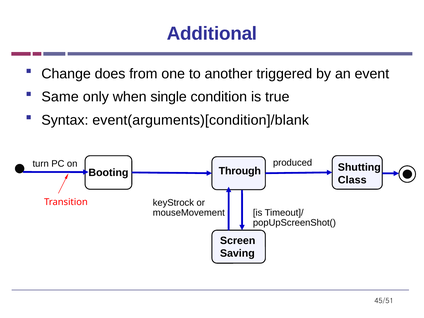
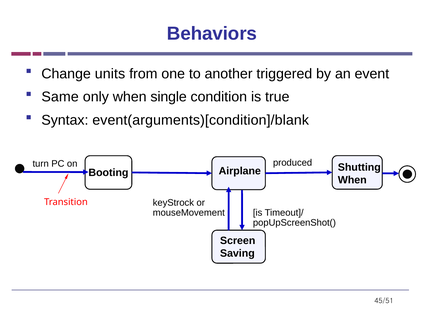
Additional: Additional -> Behaviors (212, 34)
does: does -> units (110, 74)
Through: Through -> Airplane (240, 171)
Class: Class -> When (352, 180)
